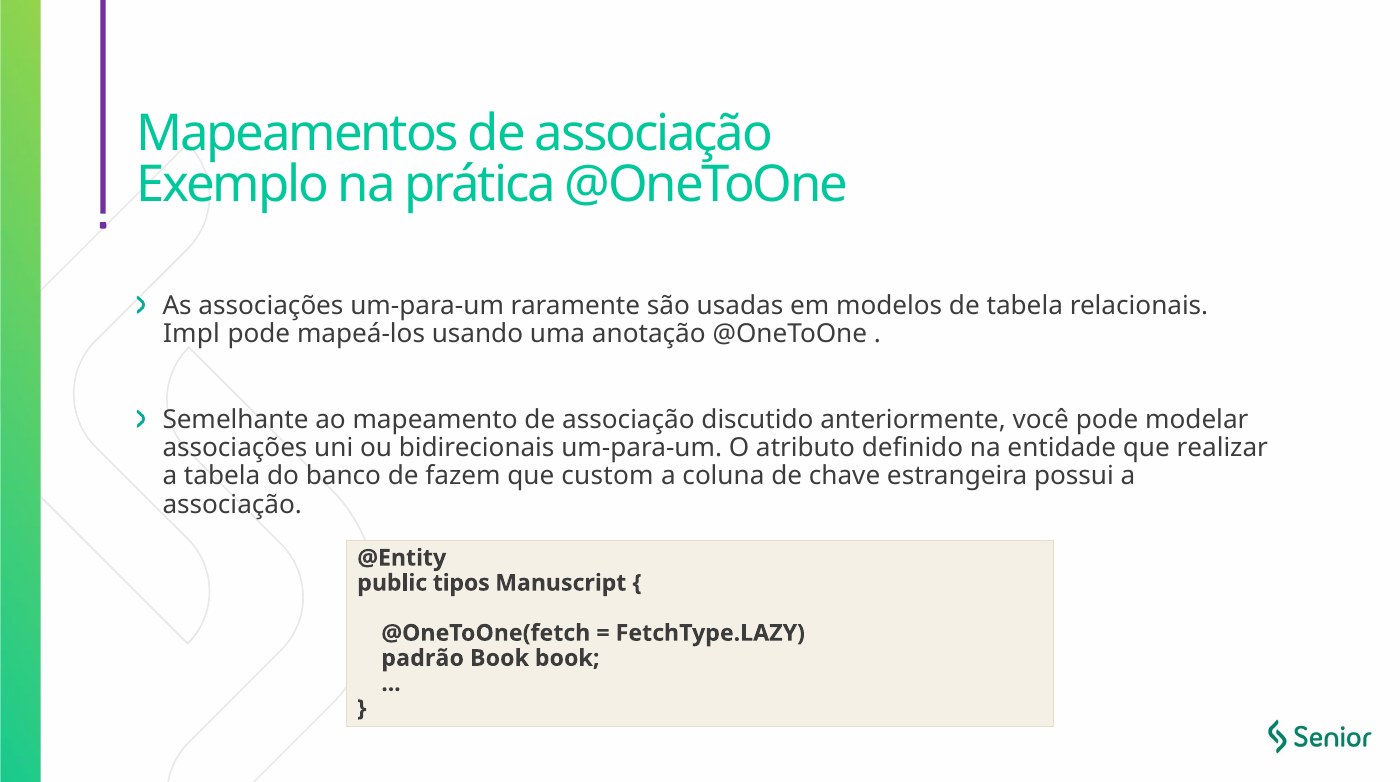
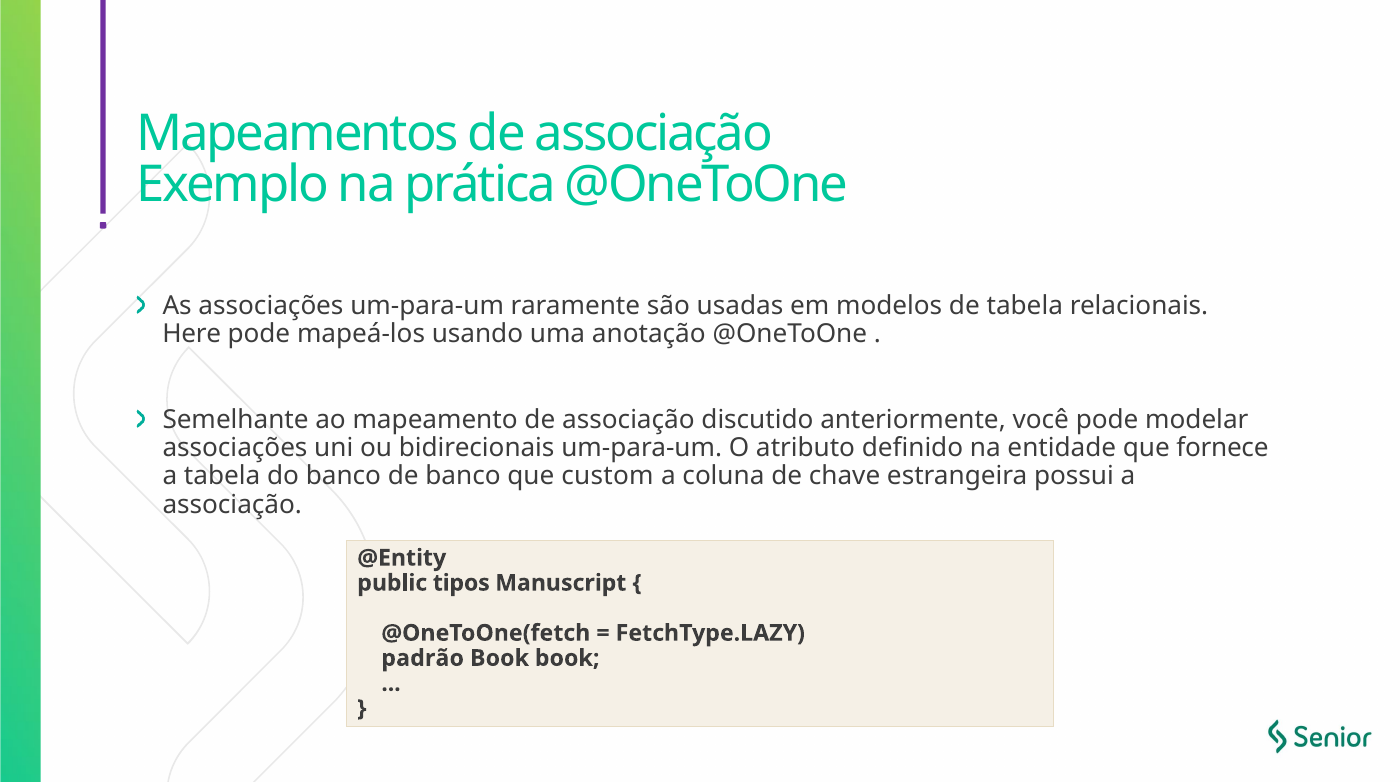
Impl: Impl -> Here (192, 334)
realizar: realizar -> fornece (1222, 448)
de fazem: fazem -> banco (463, 476)
